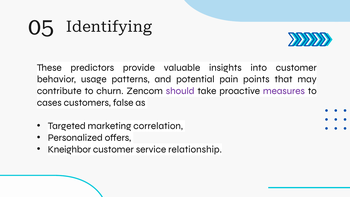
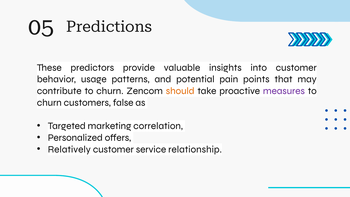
Identifying: Identifying -> Predictions (109, 27)
should colour: purple -> orange (180, 91)
cases: cases -> churn (49, 103)
Kneighbor: Kneighbor -> Relatively (69, 149)
